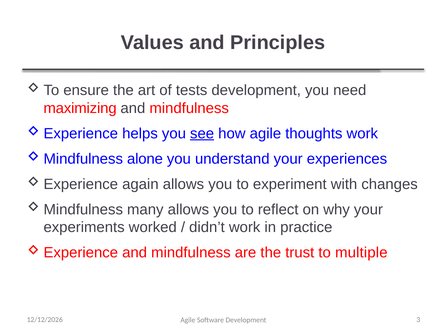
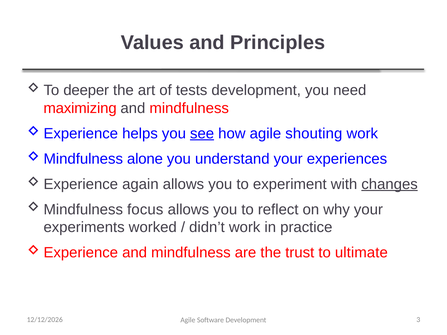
ensure: ensure -> deeper (86, 90)
thoughts: thoughts -> shouting (314, 134)
changes underline: none -> present (390, 184)
many: many -> focus (145, 210)
multiple: multiple -> ultimate (361, 253)
